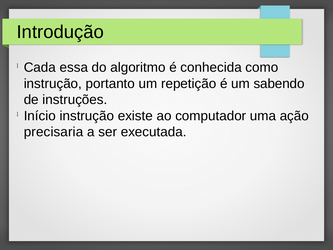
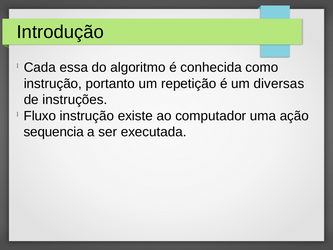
sabendo: sabendo -> diversas (279, 84)
Início: Início -> Fluxo (40, 116)
precisaria: precisaria -> sequencia (54, 132)
